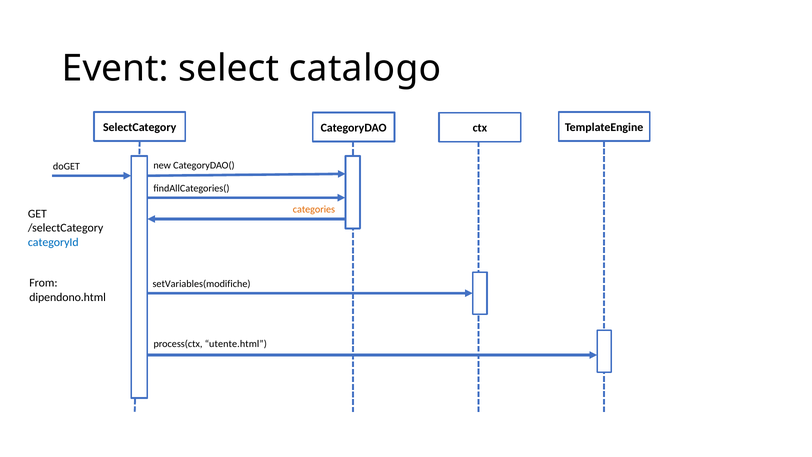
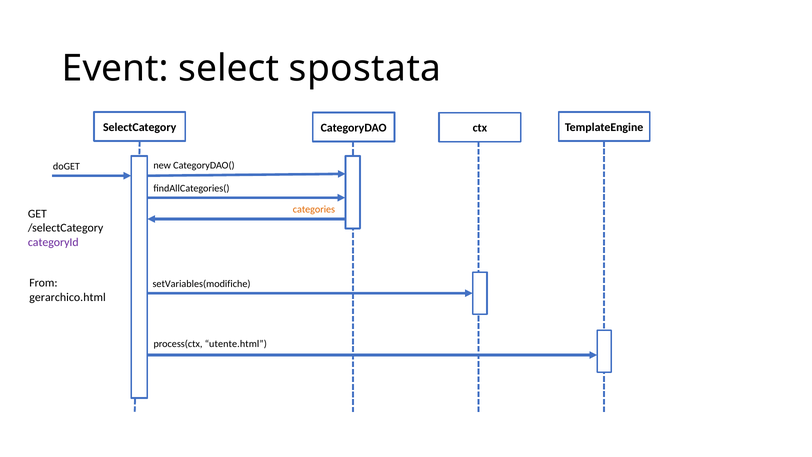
catalogo: catalogo -> spostata (365, 68)
categoryId colour: blue -> purple (53, 242)
dipendono.html: dipendono.html -> gerarchico.html (68, 297)
